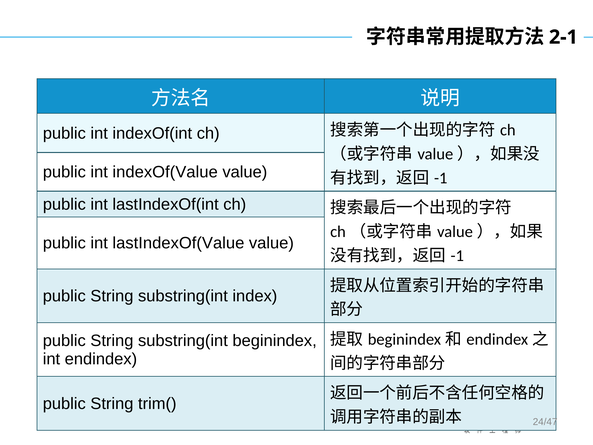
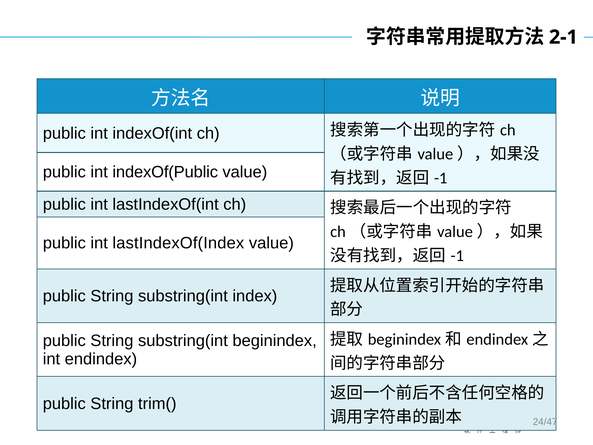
indexOf(Value: indexOf(Value -> indexOf(Public (165, 172)
lastIndexOf(Value: lastIndexOf(Value -> lastIndexOf(Index (178, 243)
